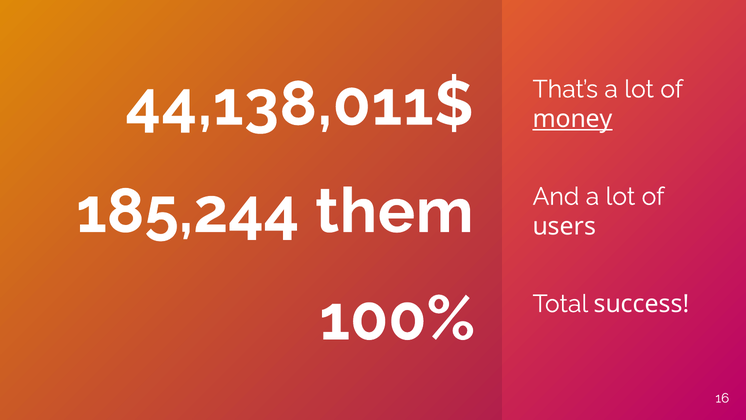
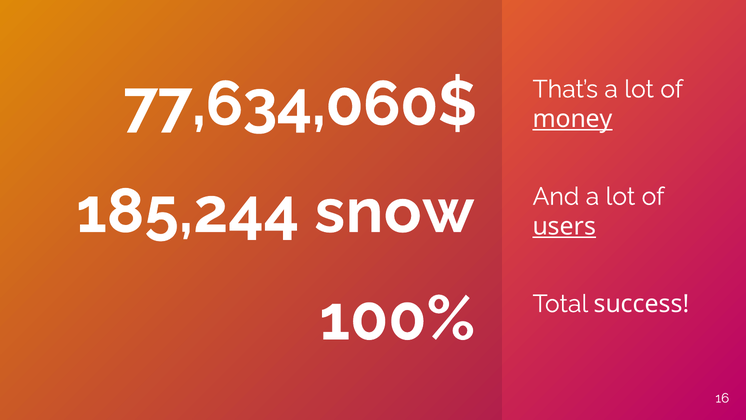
44,138,011$: 44,138,011$ -> 77,634,060$ (300, 104)
them: them -> snow (394, 211)
users underline: none -> present (564, 226)
